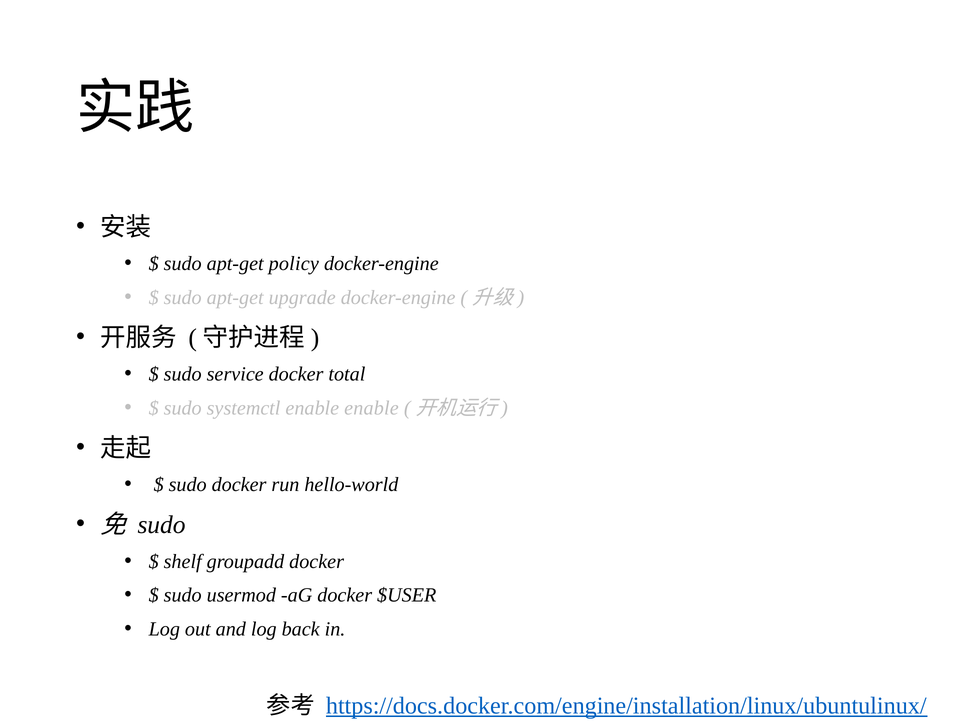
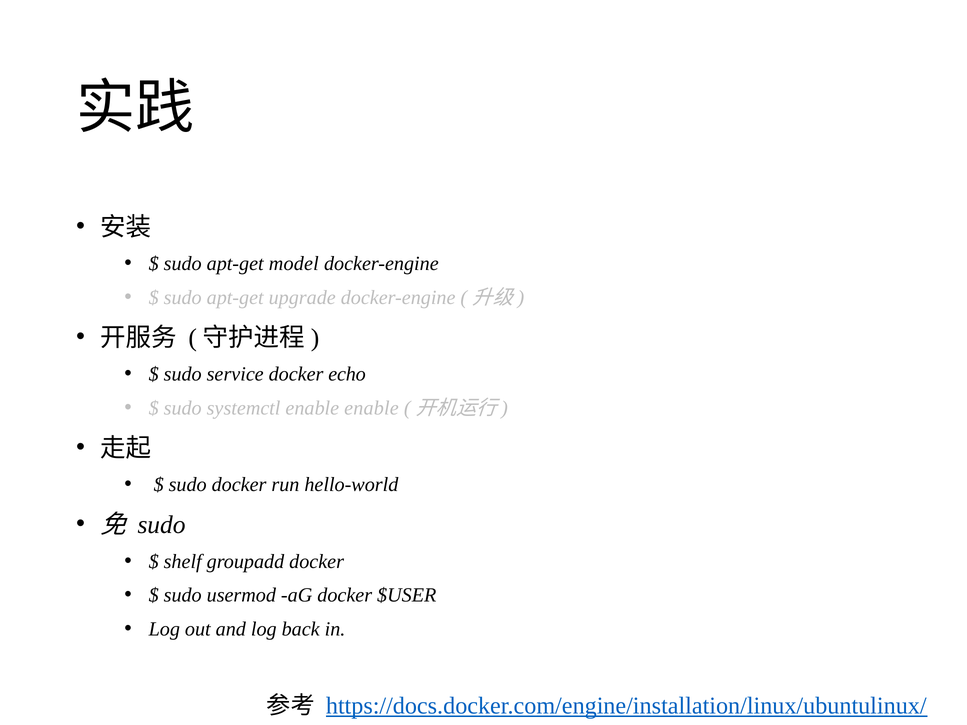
policy: policy -> model (294, 264)
total: total -> echo (347, 374)
